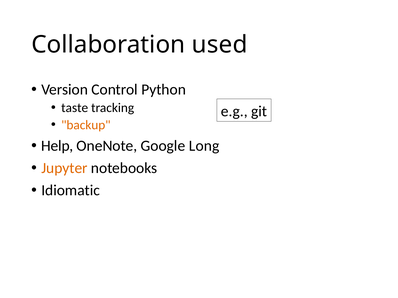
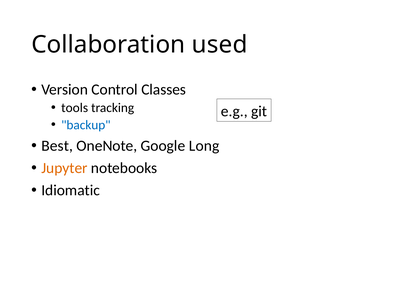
Python: Python -> Classes (164, 90)
taste: taste -> tools (75, 108)
backup colour: orange -> blue (86, 125)
Help: Help -> Best (57, 146)
